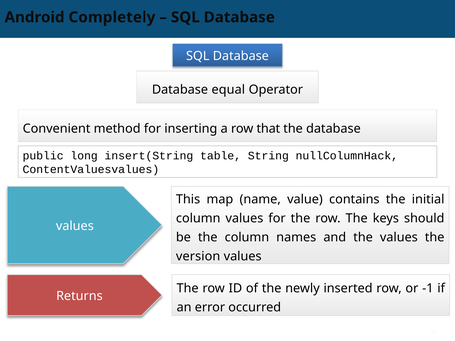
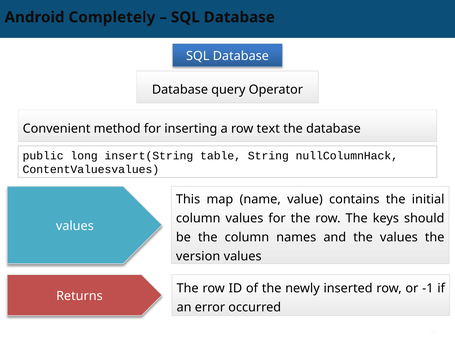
equal: equal -> query (228, 90)
that: that -> text (268, 129)
